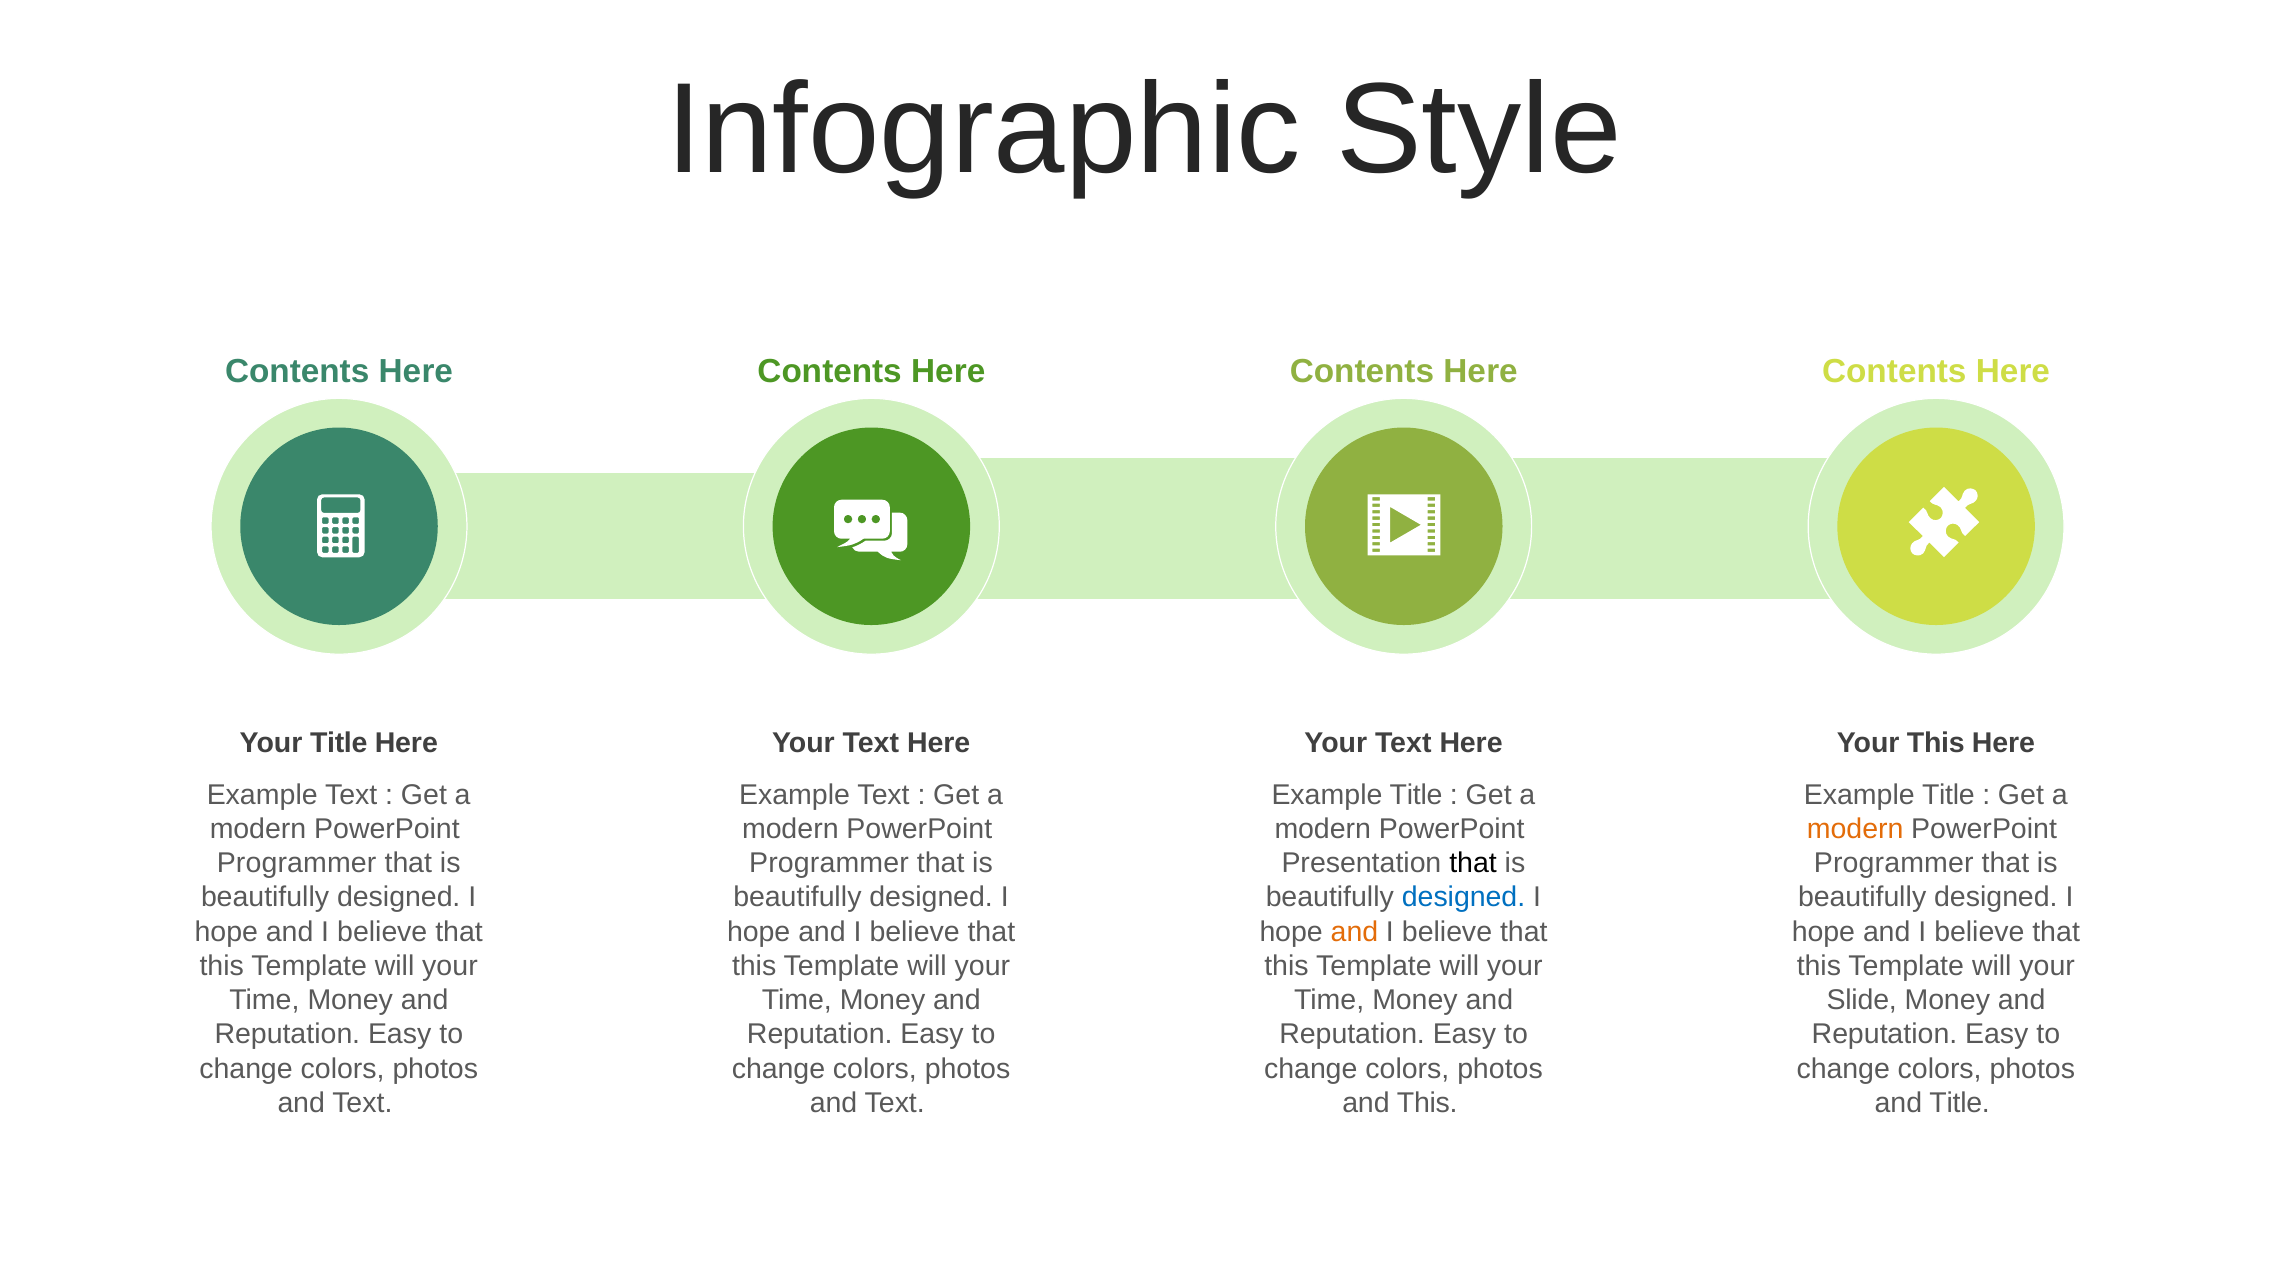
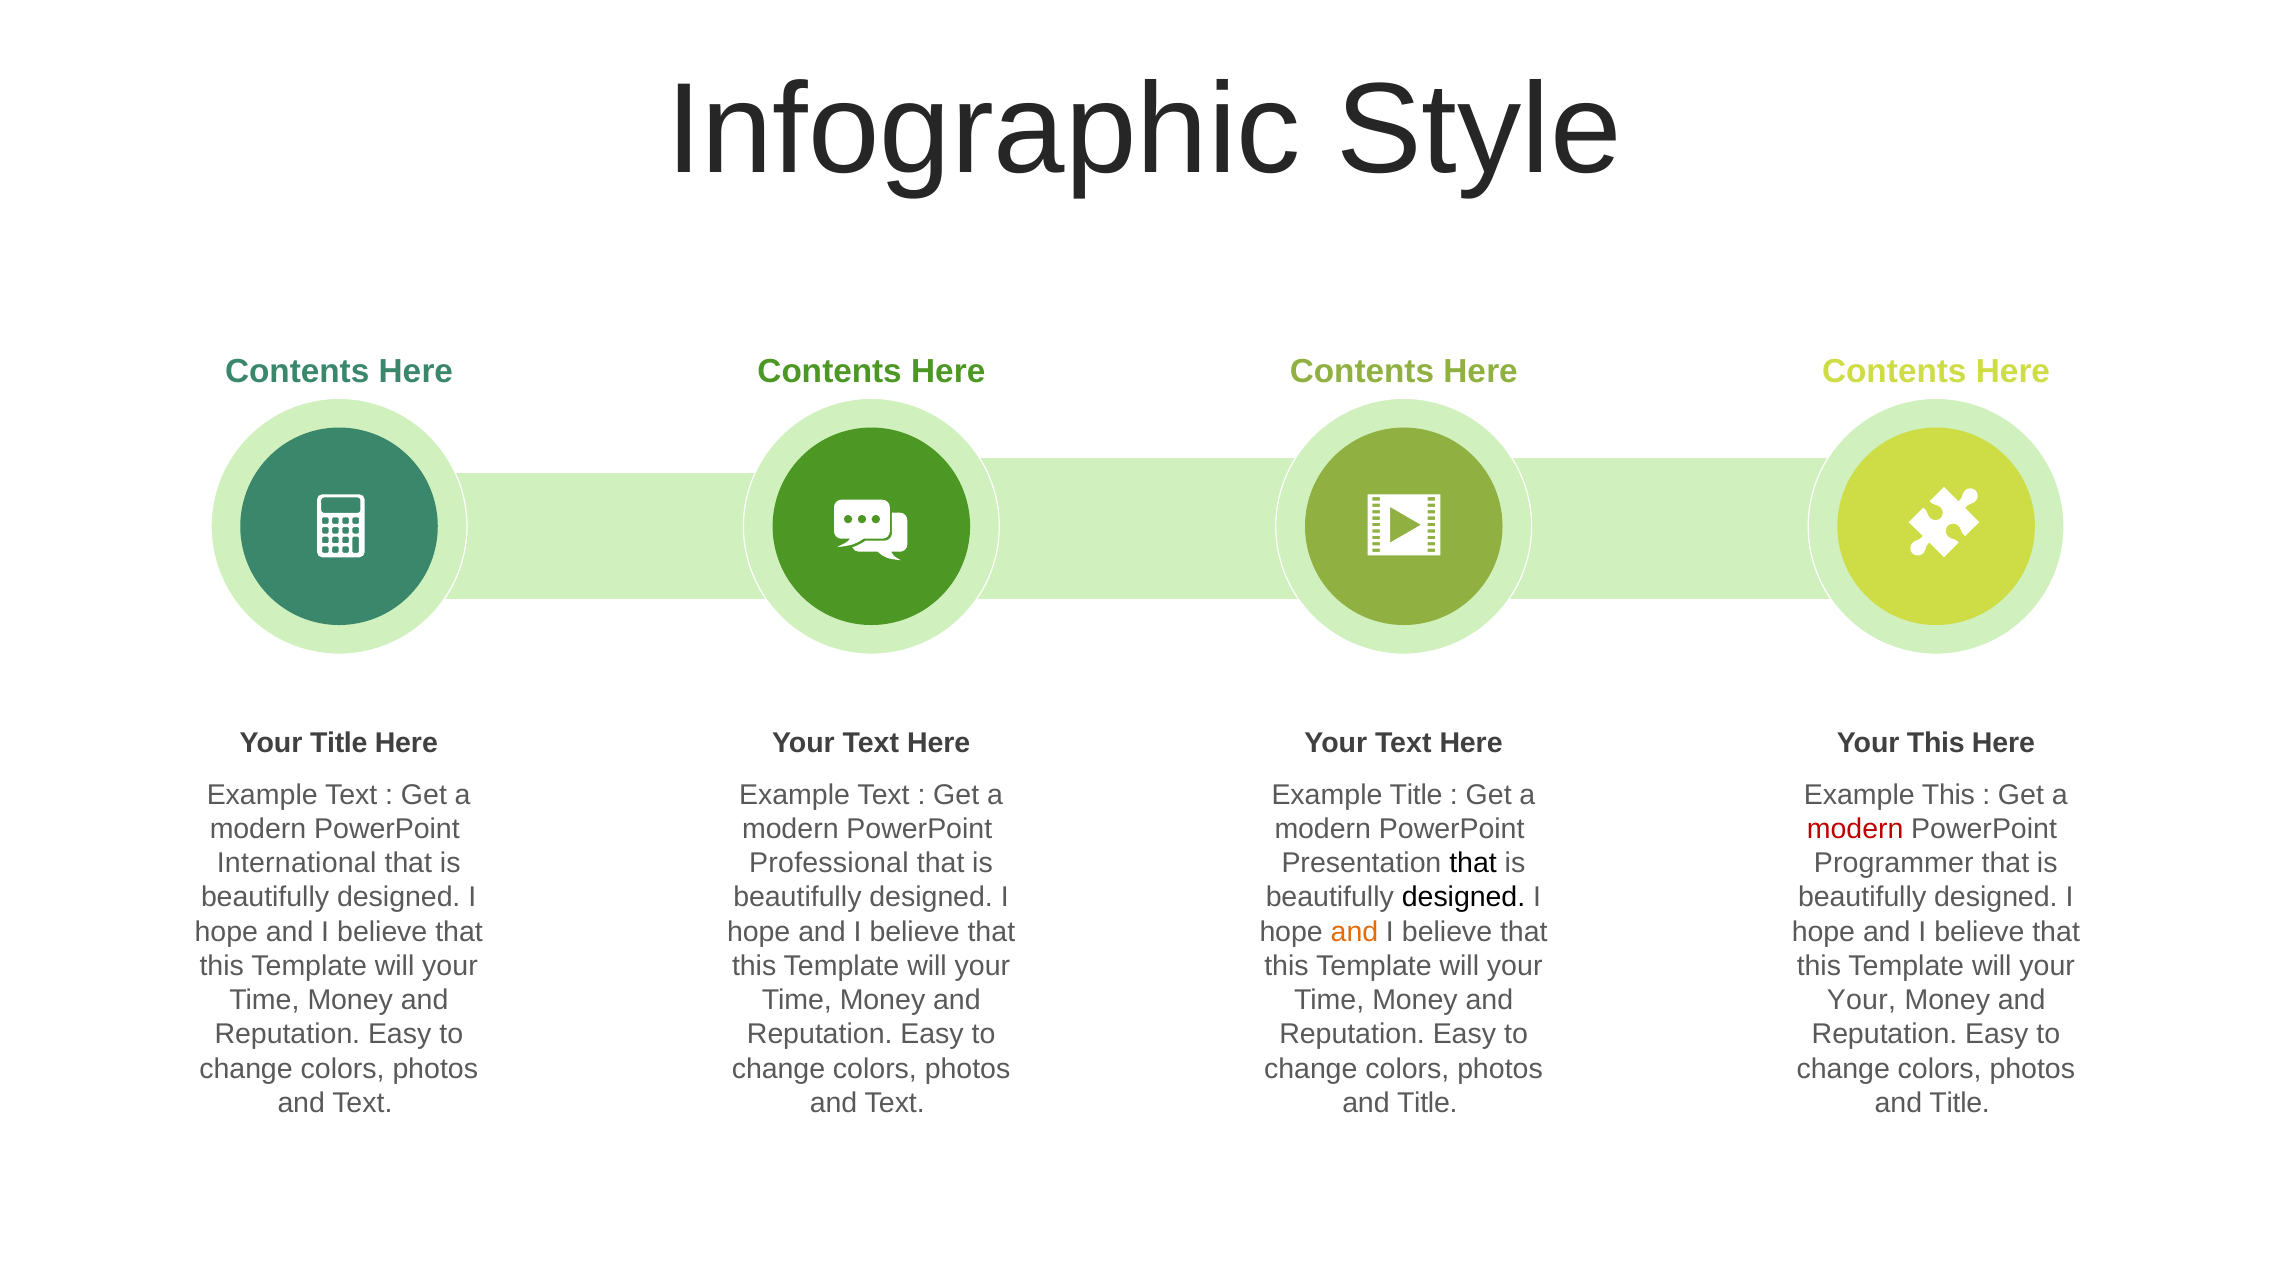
Title: Title -> This (1948, 795)
modern colour: orange -> red (1855, 829)
Programmer: Programmer -> International (297, 863)
Programmer: Programmer -> Professional (829, 863)
designed colour: blue -> black (1464, 898)
Slide: Slide -> Your (1861, 1000)
This: This -> Title (1427, 1103)
